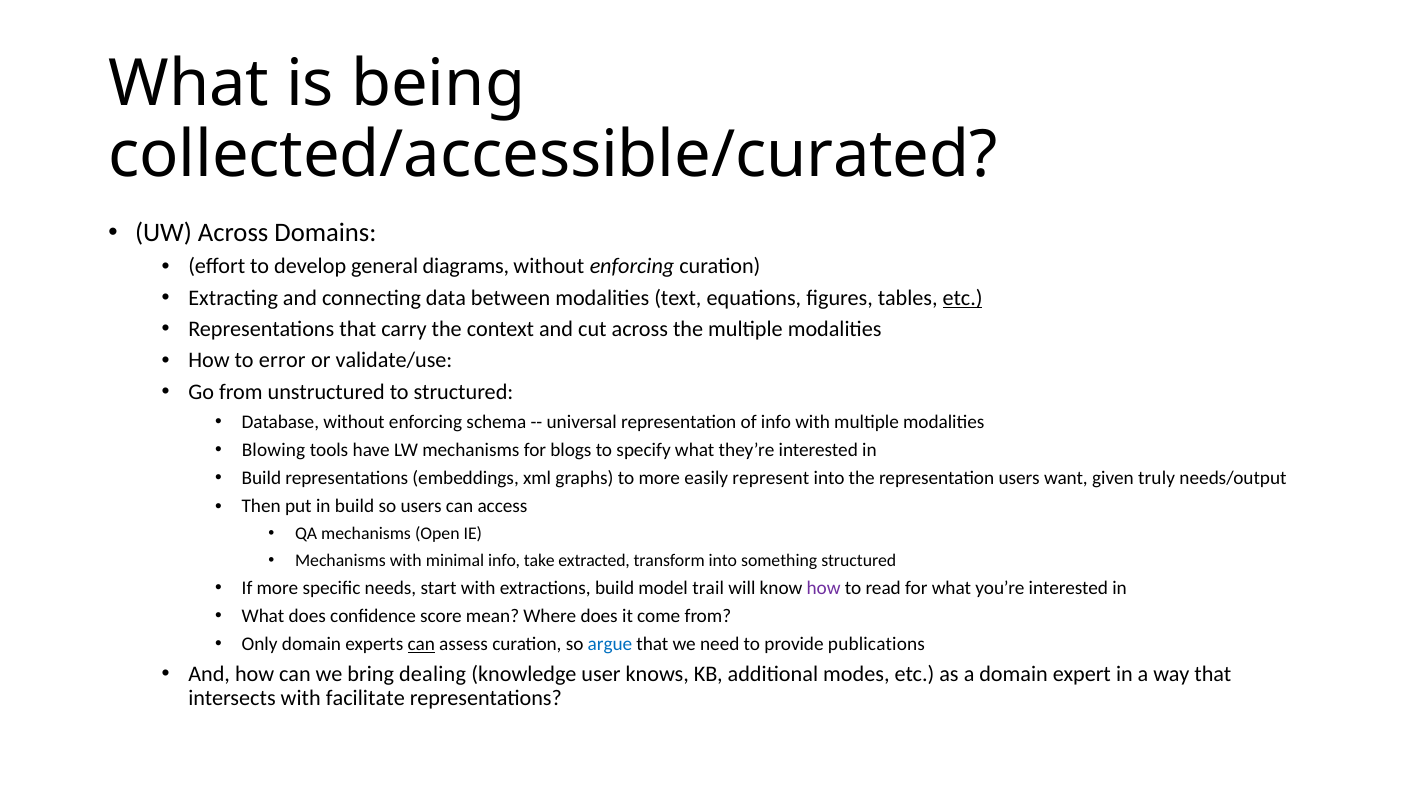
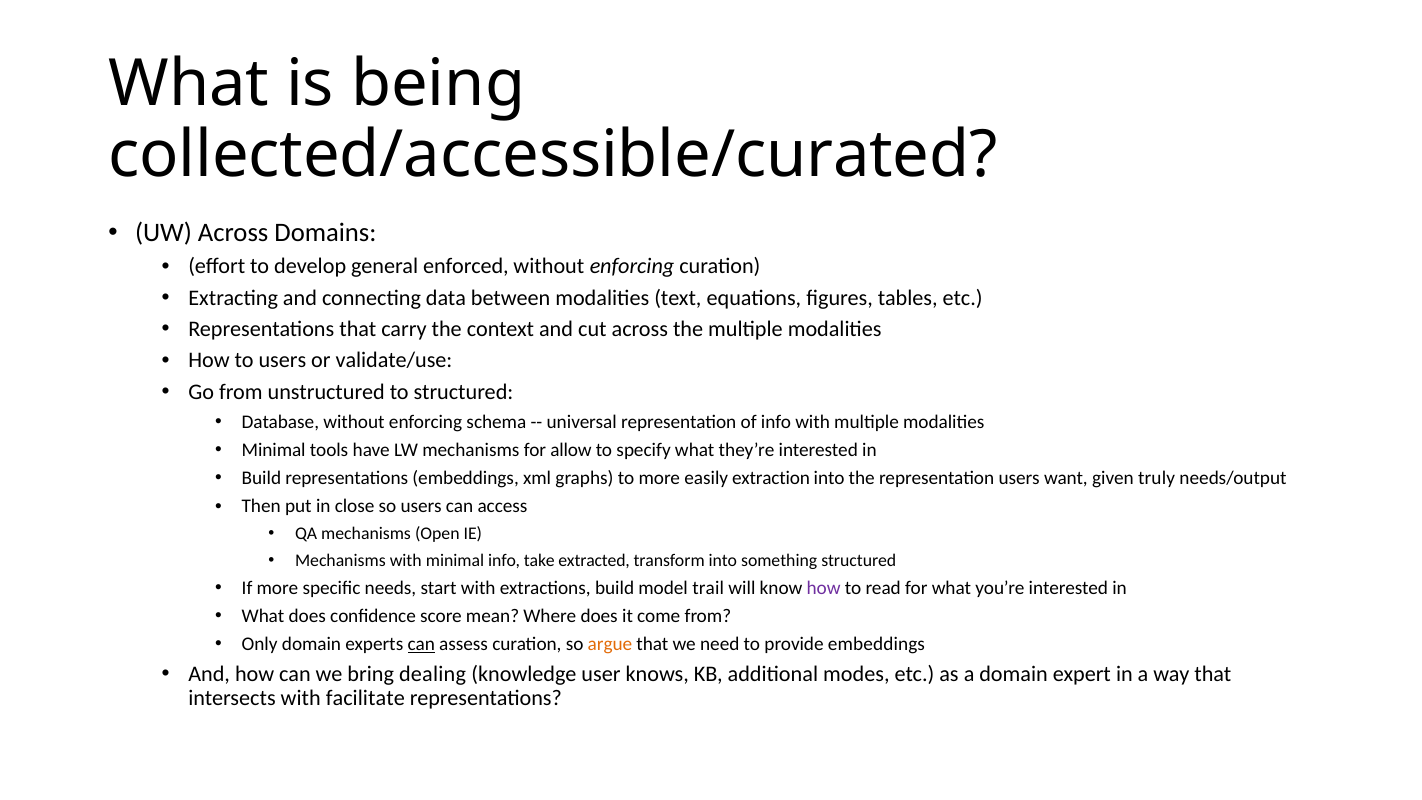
diagrams: diagrams -> enforced (466, 266)
etc underline: present -> none (963, 298)
to error: error -> users (282, 361)
Blowing: Blowing -> Minimal (274, 450)
blogs: blogs -> allow (571, 450)
represent: represent -> extraction (771, 478)
in build: build -> close (355, 506)
argue colour: blue -> orange (610, 644)
provide publications: publications -> embeddings (876, 644)
